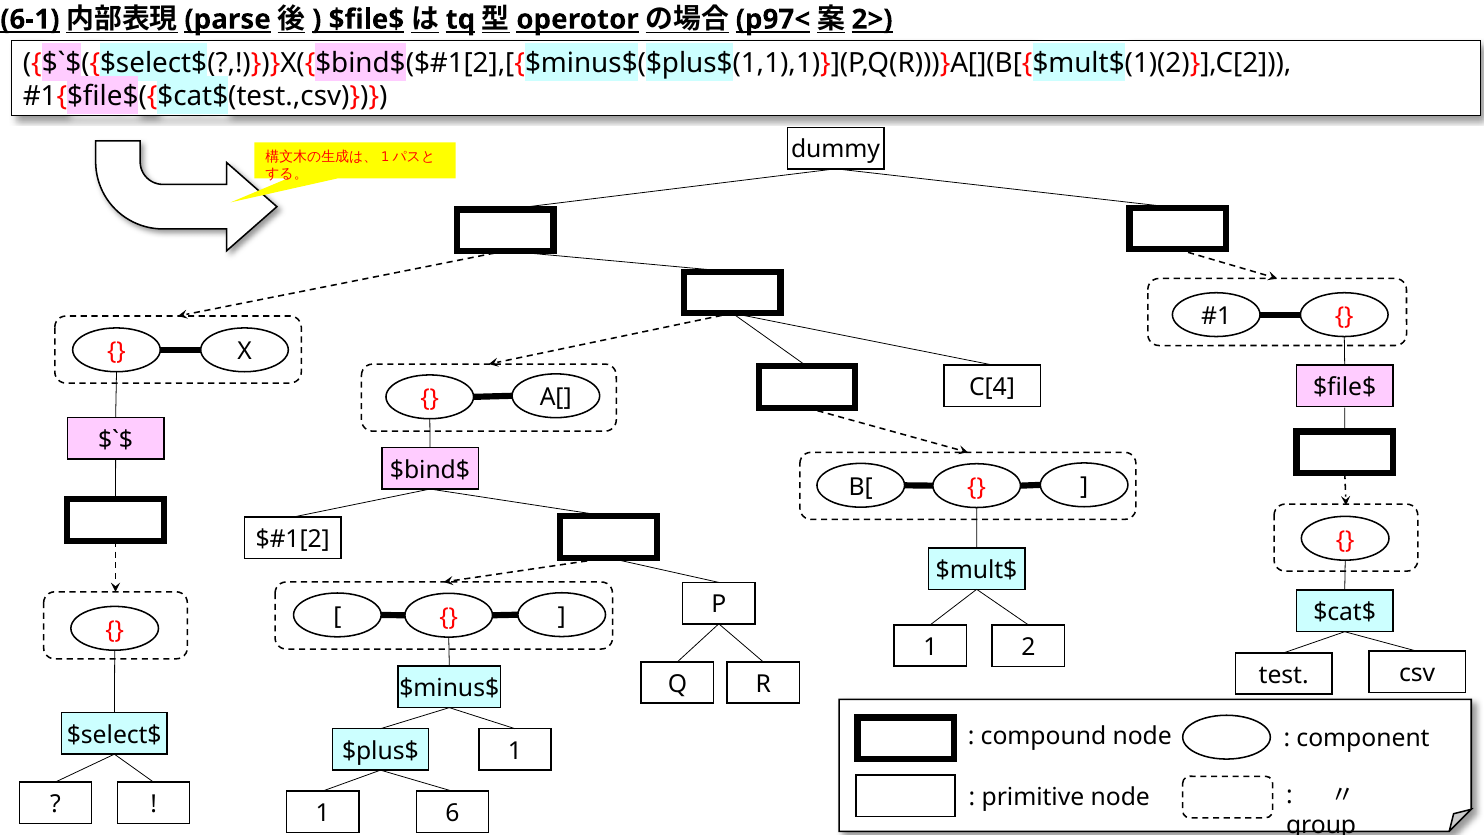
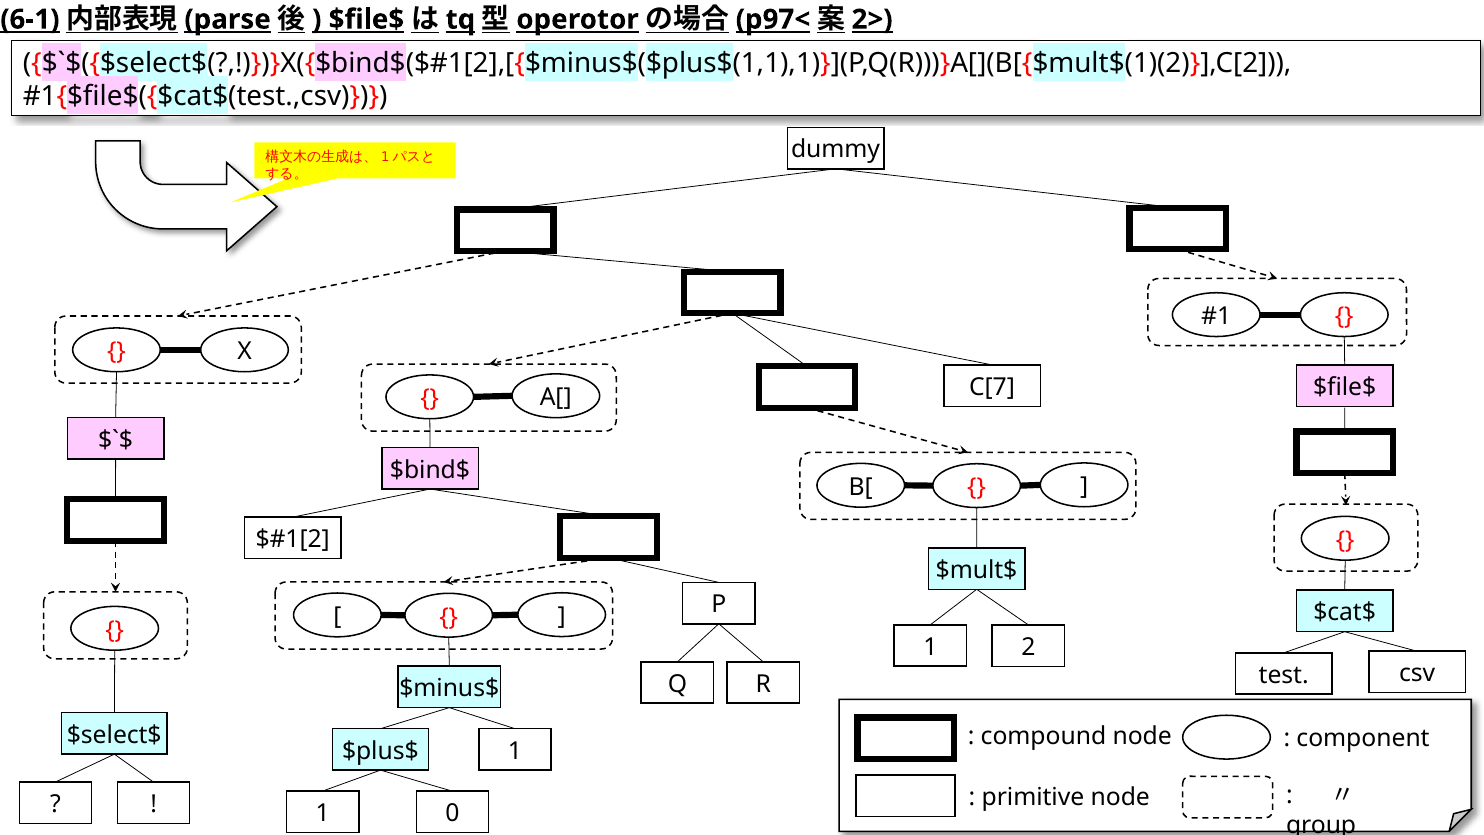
C[4: C[4 -> C[7 (992, 387)
6: 6 -> 0 (452, 813)
